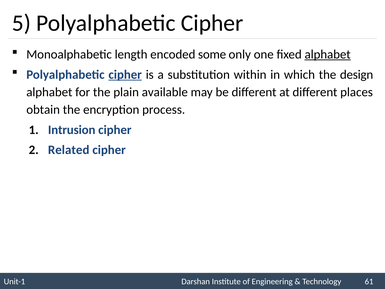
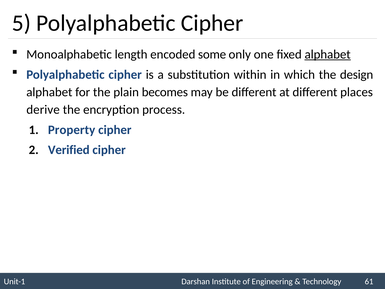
cipher underline: present -> none (125, 75)
available: available -> becomes (165, 92)
obtain: obtain -> derive (43, 110)
Intrusion: Intrusion -> Property (72, 130)
Related: Related -> Verified (69, 150)
